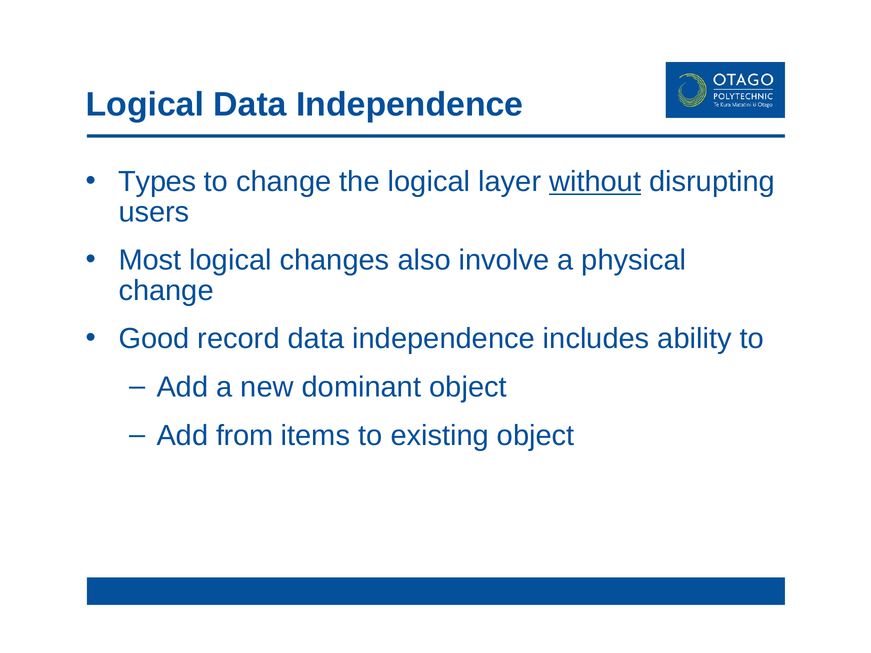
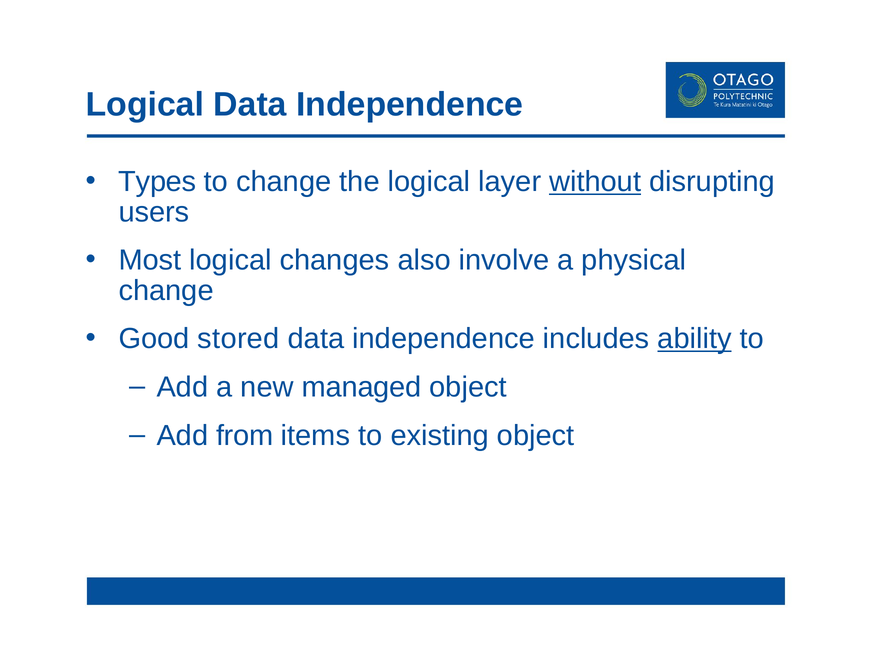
record: record -> stored (239, 339)
ability underline: none -> present (695, 339)
dominant: dominant -> managed (362, 387)
